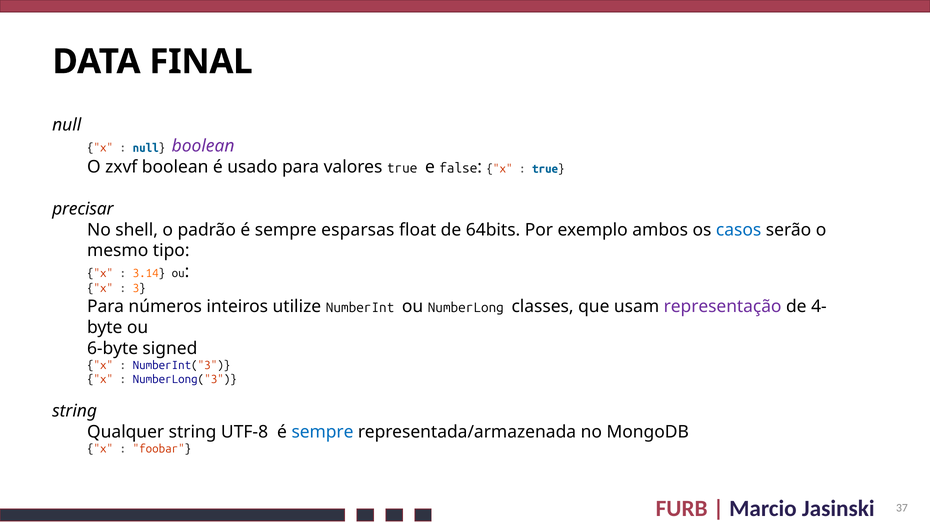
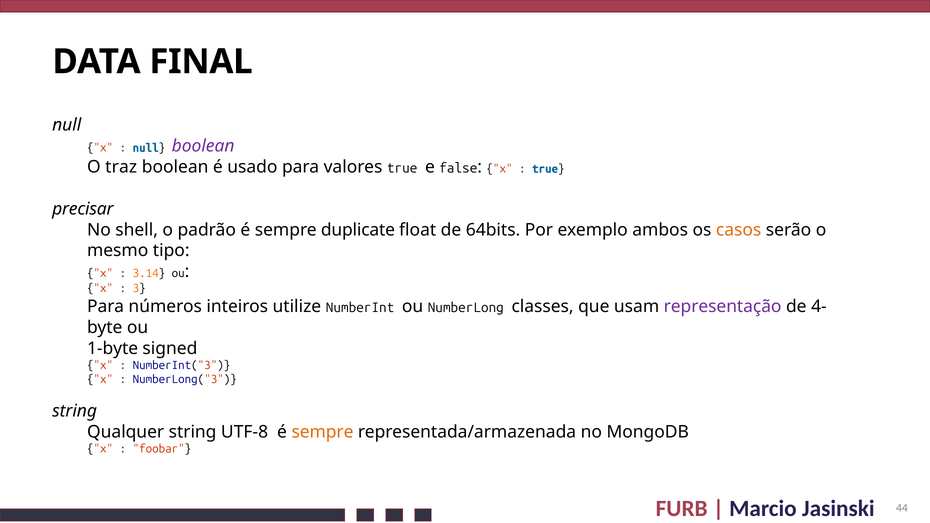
zxvf: zxvf -> traz (121, 167)
esparsas: esparsas -> duplicate (358, 230)
casos colour: blue -> orange (739, 230)
6-byte: 6-byte -> 1-byte (113, 348)
sempre colour: blue -> orange (322, 432)
37: 37 -> 44 (902, 508)
